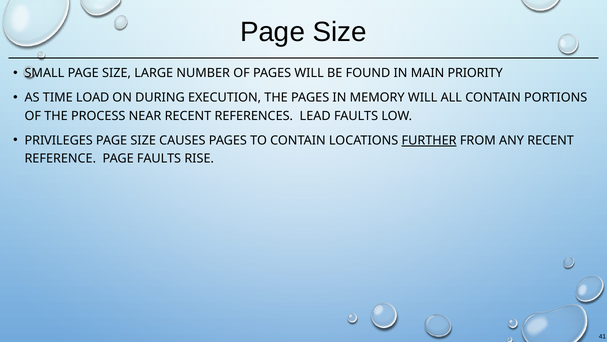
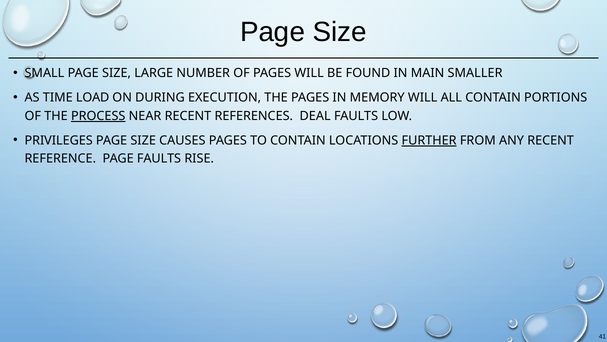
PRIORITY: PRIORITY -> SMALLER (475, 73)
PROCESS underline: none -> present (98, 116)
LEAD: LEAD -> DEAL (315, 116)
